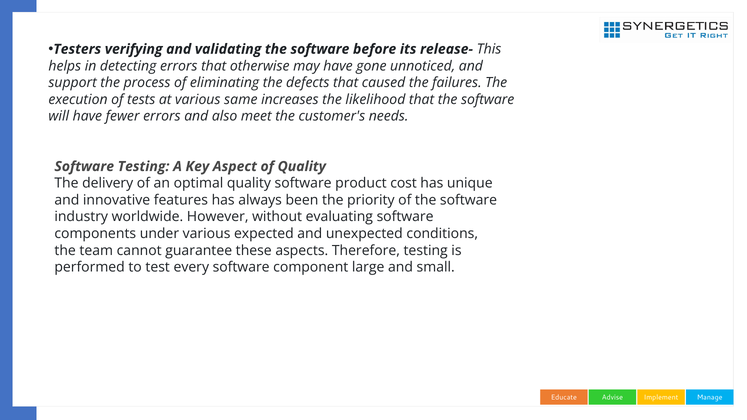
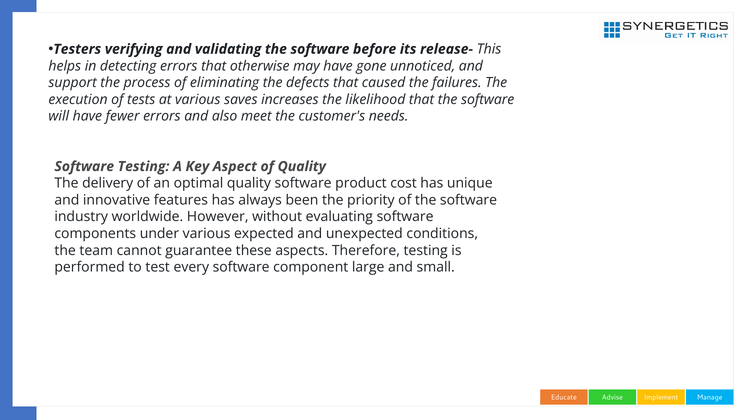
same: same -> saves (241, 100)
